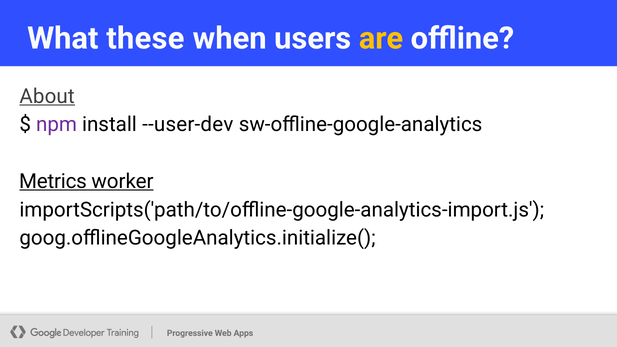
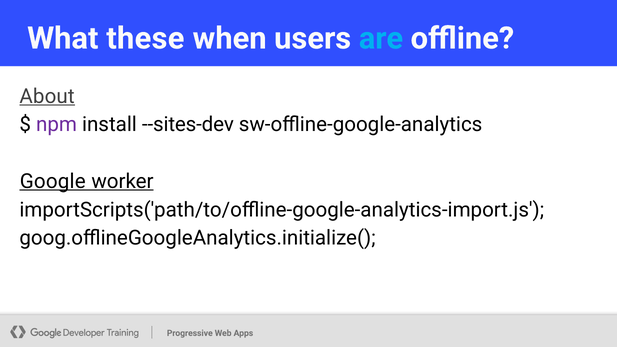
are colour: yellow -> light blue (381, 38)
--user-dev: --user-dev -> --sites-dev (188, 125)
Metrics: Metrics -> Google (53, 181)
